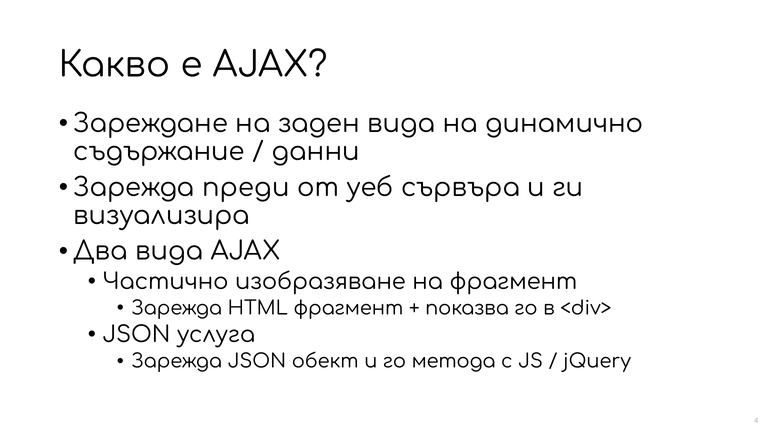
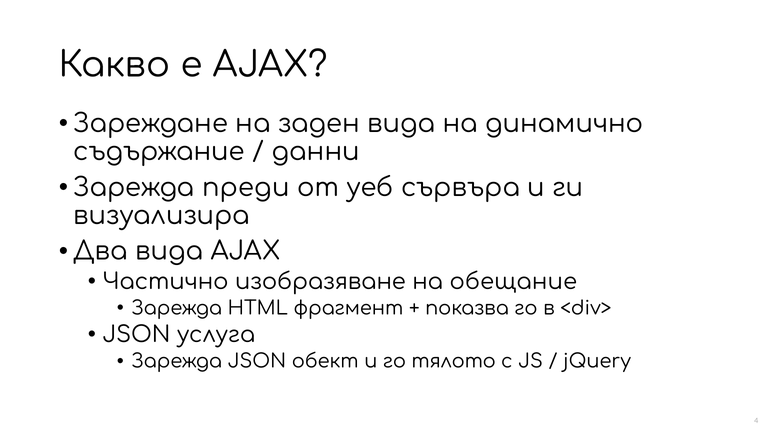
на фрагмент: фрагмент -> обещание (513, 281)
метода: метода -> тялото (454, 361)
